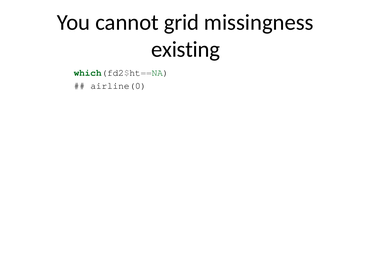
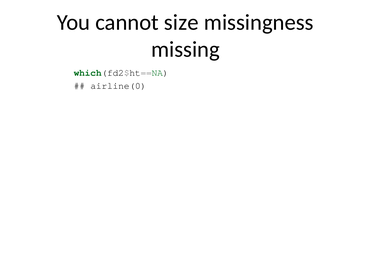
grid: grid -> size (181, 22)
existing: existing -> missing (185, 50)
